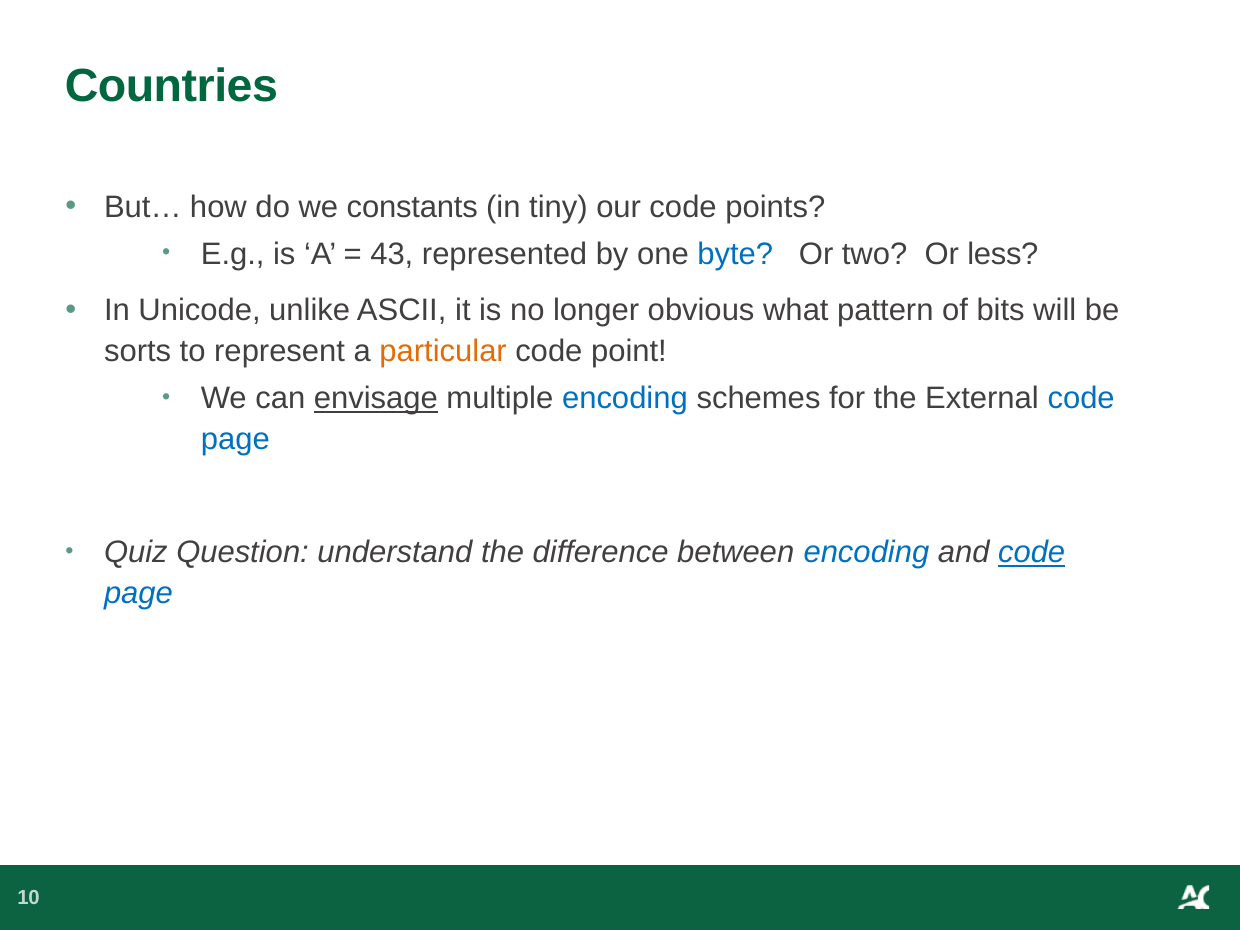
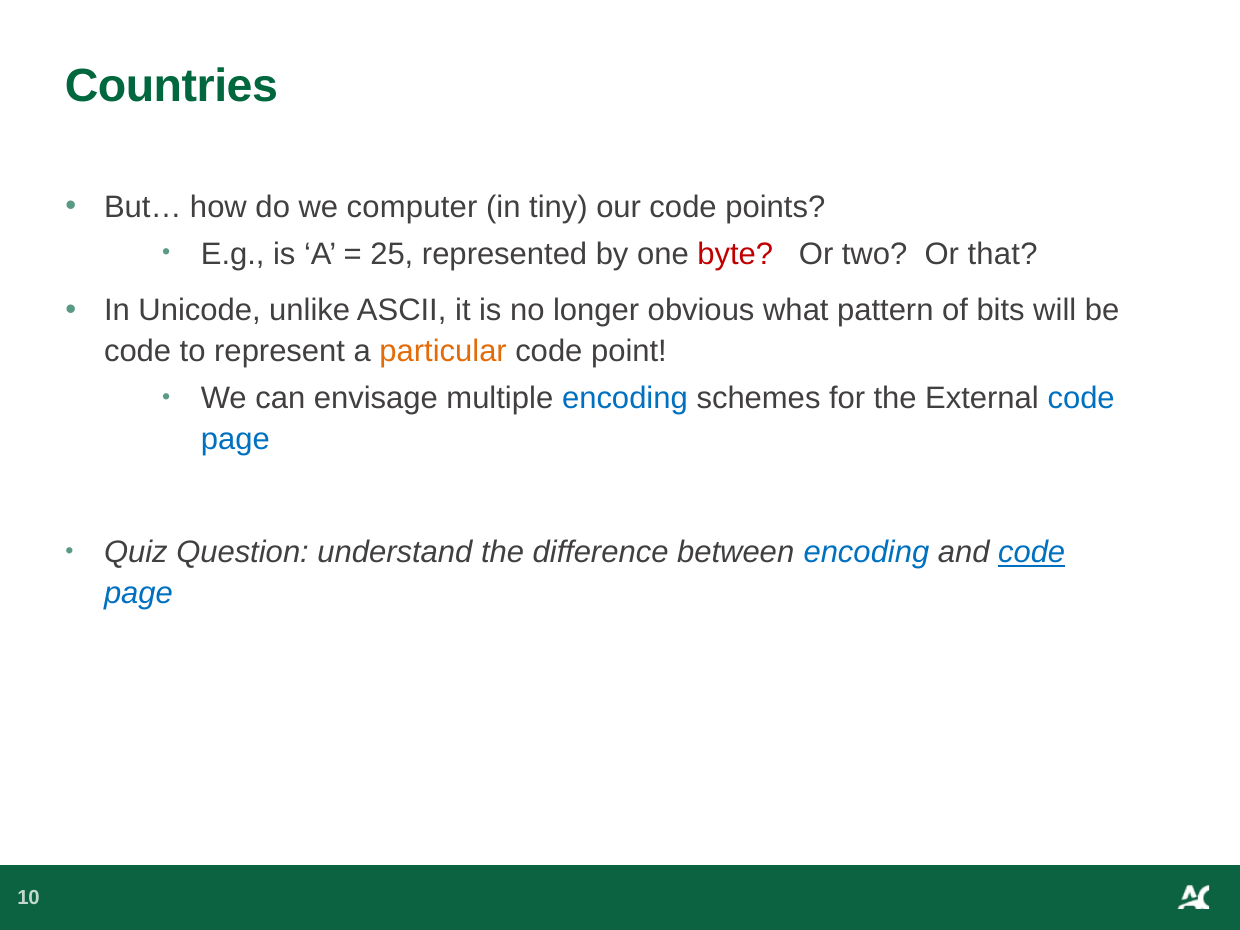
constants: constants -> computer (412, 207)
43: 43 -> 25 (392, 254)
byte colour: blue -> red (735, 254)
less: less -> that (1003, 254)
sorts: sorts -> code (138, 351)
envisage underline: present -> none (376, 399)
